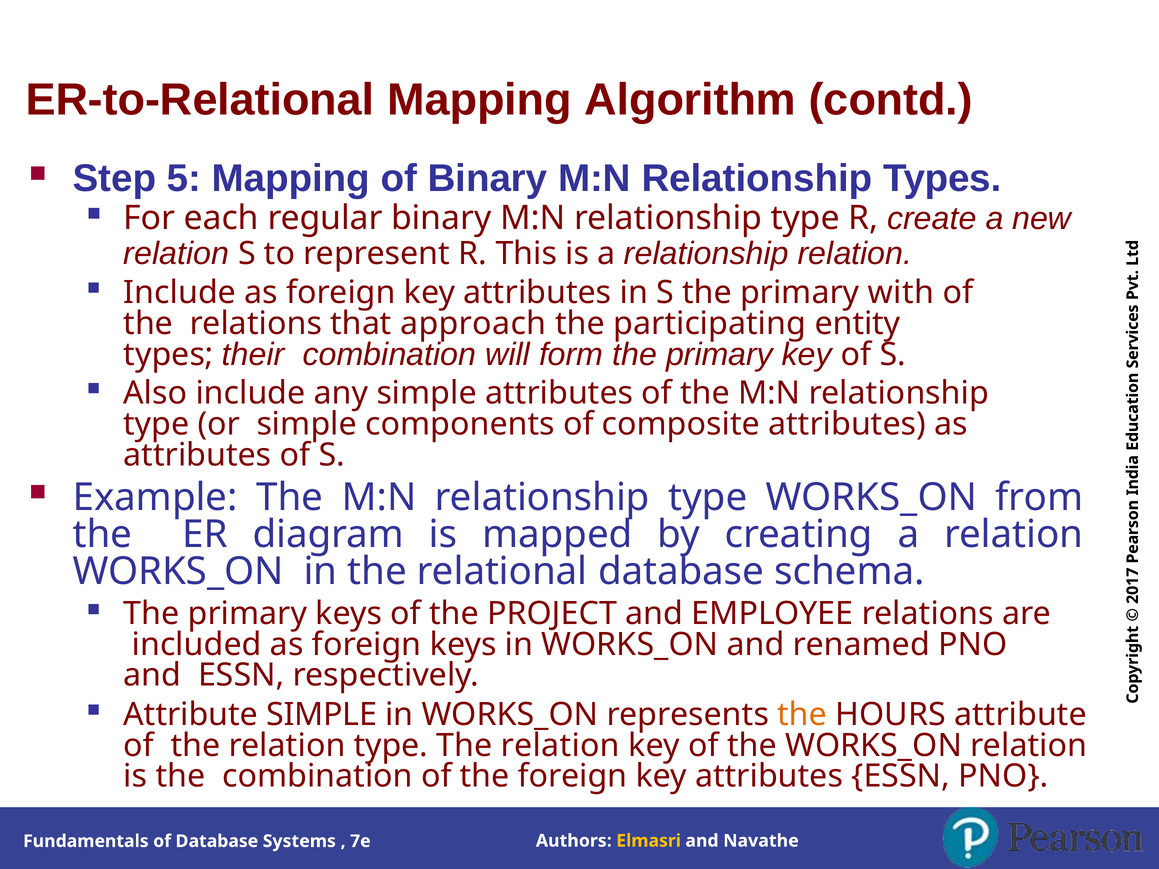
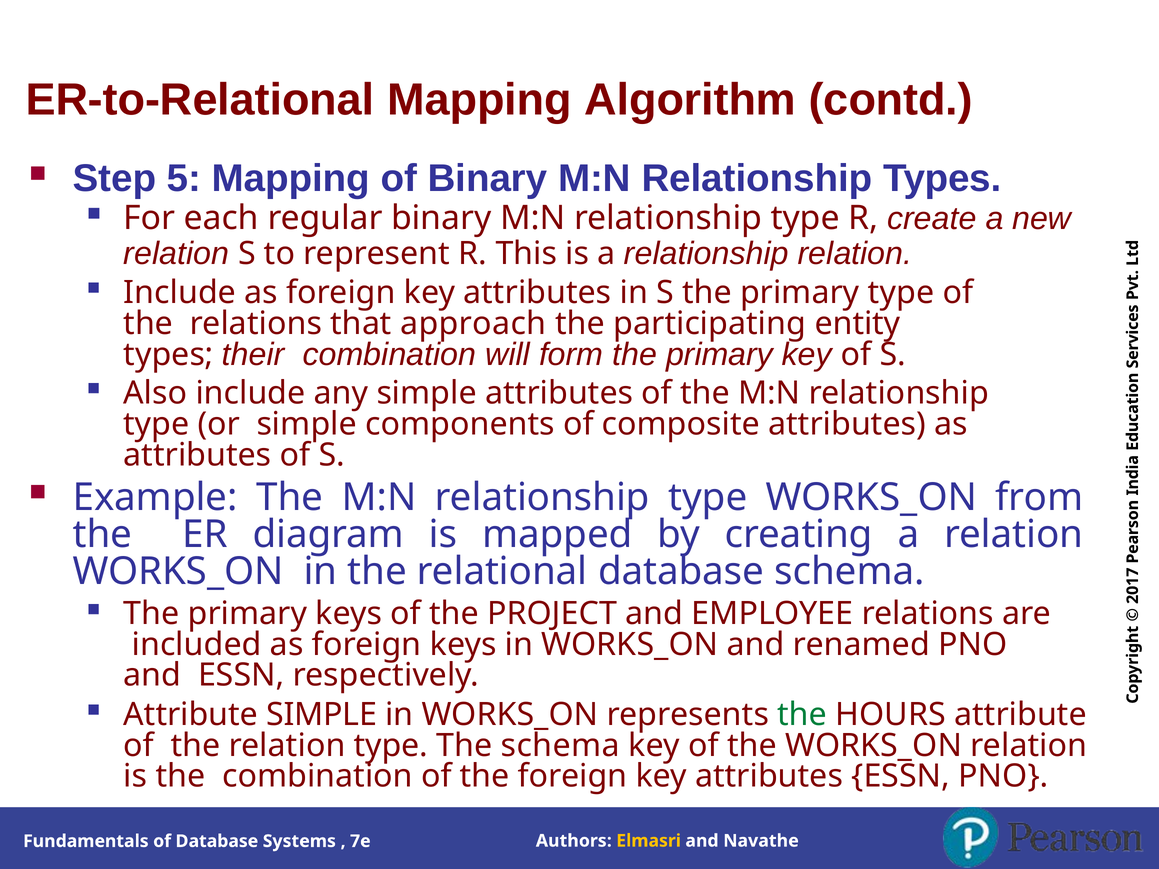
primary with: with -> type (901, 293)
the colour: orange -> green (802, 715)
type The relation: relation -> schema (560, 746)
